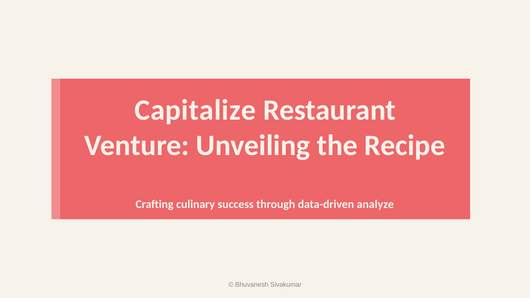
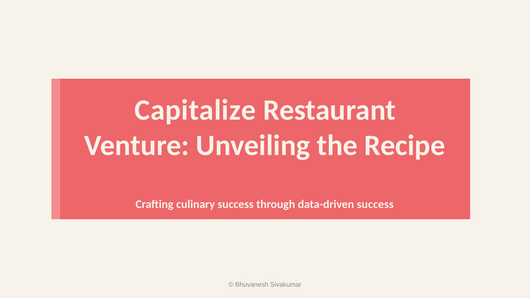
data-driven analyze: analyze -> success (375, 204)
